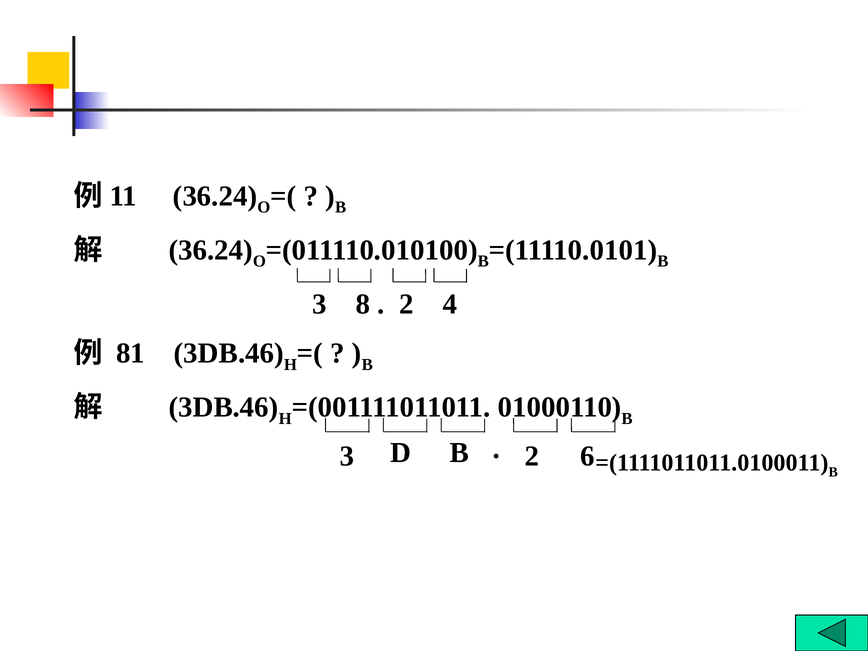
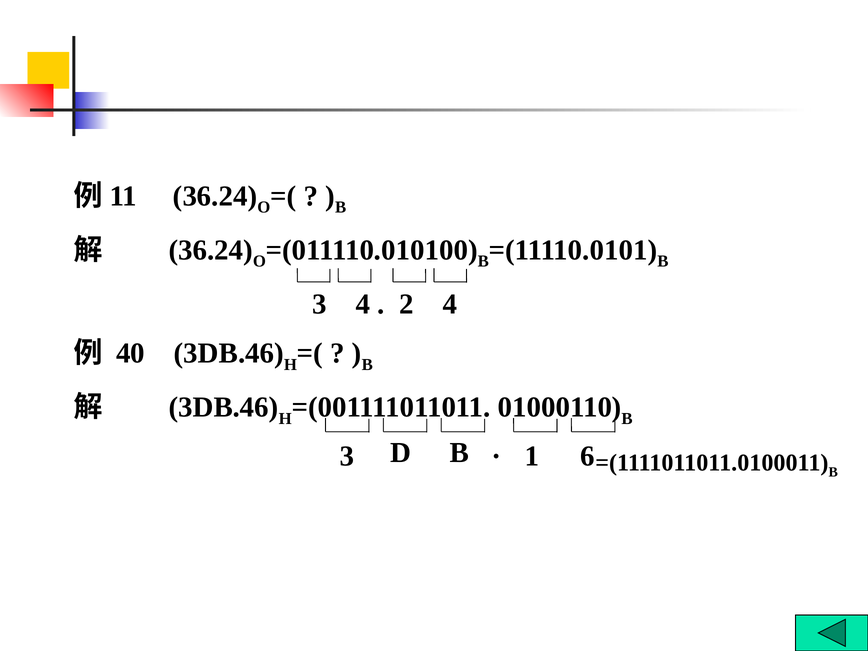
3 8: 8 -> 4 (363, 304)
81: 81 -> 40 (130, 353)
2: 2 -> 1 (532, 456)
